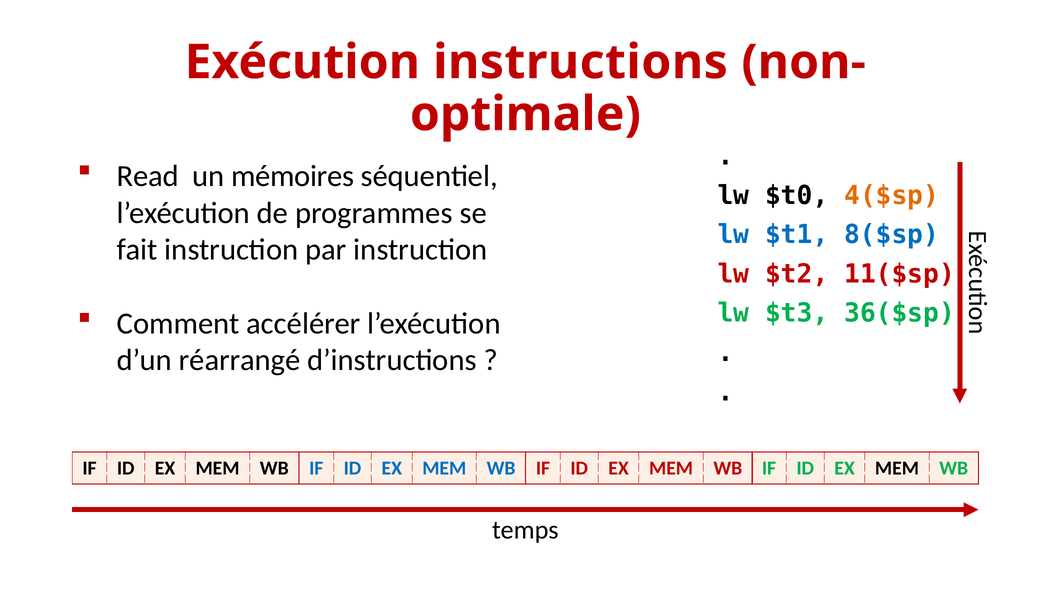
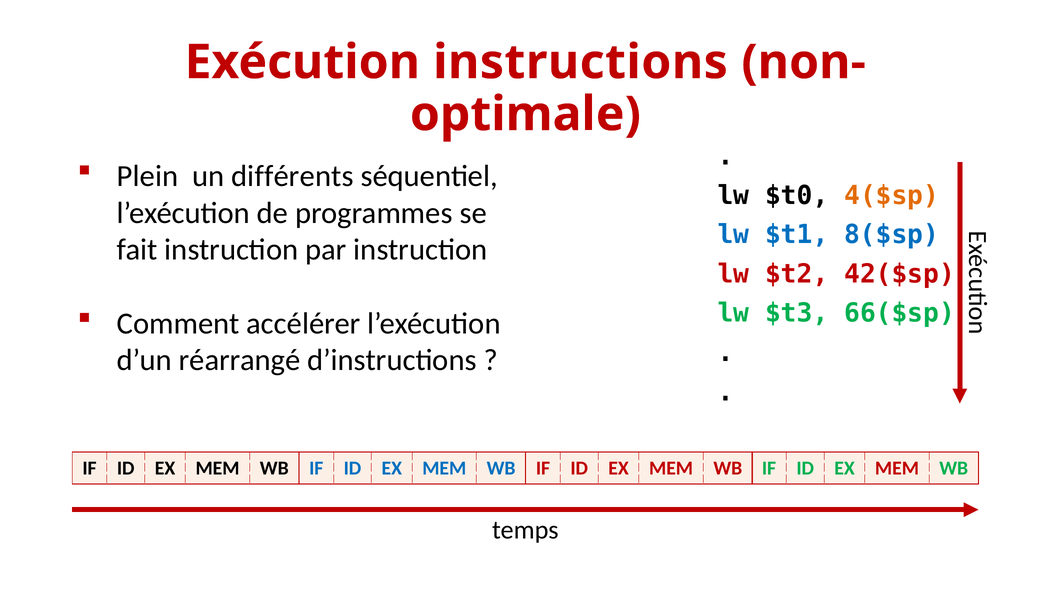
Read: Read -> Plein (148, 176)
mémoires: mémoires -> différents (292, 176)
11($sp: 11($sp -> 42($sp (900, 274)
36($sp: 36($sp -> 66($sp (900, 313)
MEM colour: black -> red (897, 468)
